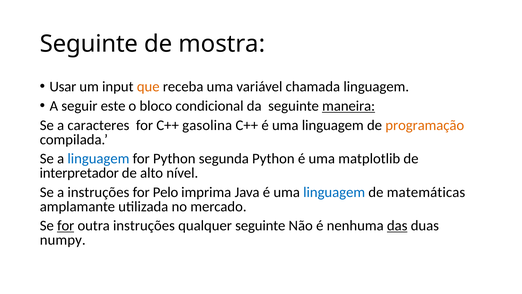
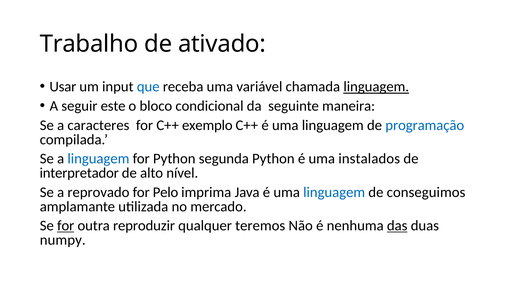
Seguinte: Seguinte -> Trabalho (89, 44)
mostra: mostra -> ativado (222, 44)
que colour: orange -> blue (148, 87)
linguagem underline: none -> present (376, 87)
maneira underline: present -> none (349, 106)
gasolina: gasolina -> exemplo (207, 125)
programação colour: orange -> blue (425, 125)
matplotlib: matplotlib -> instalados (369, 159)
a instruções: instruções -> reprovado (98, 192)
matemáticas: matemáticas -> conseguimos (426, 192)
outra instruções: instruções -> reproduzir (144, 225)
qualquer seguinte: seguinte -> teremos (260, 225)
